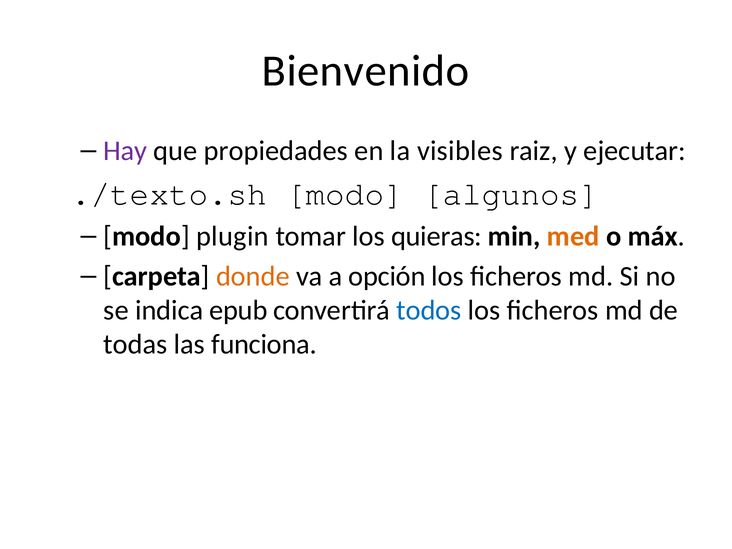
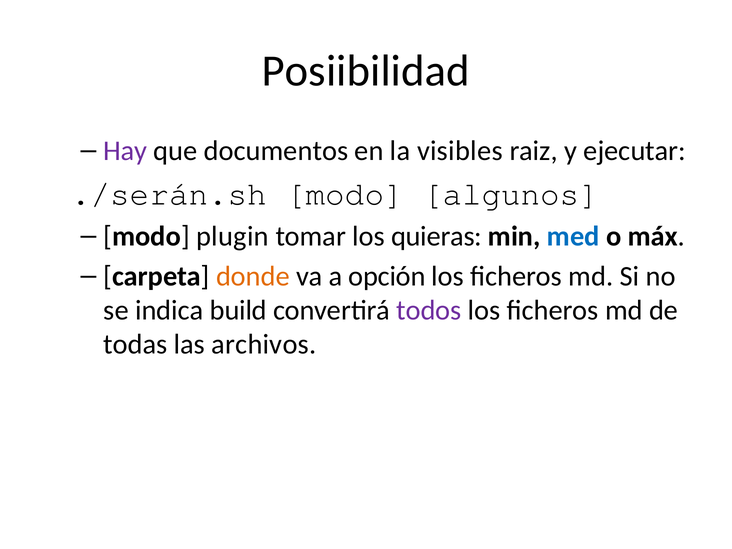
Bienvenido: Bienvenido -> Posiibilidad (366, 71)
propiedades: propiedades -> documentos (276, 151)
./texto.sh: ./texto.sh -> ./serán.sh (169, 194)
med colour: orange -> blue (573, 236)
epub: epub -> build (238, 310)
todos colour: blue -> purple (429, 310)
funciona: funciona -> archivos (264, 345)
